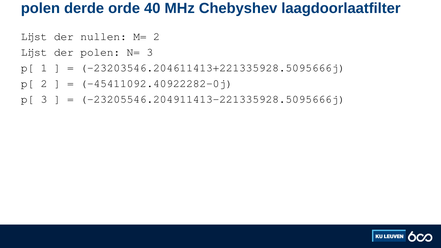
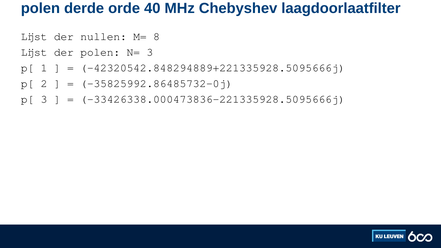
M= 2: 2 -> 8 (156, 37)
-23203546.204611413+221335928.5095666j: -23203546.204611413+221335928.5095666j -> -42320542.848294889+221335928.5095666j (213, 68)
-45411092.40922282-0j: -45411092.40922282-0j -> -35825992.86485732-0j (156, 83)
-23205546.204911413-221335928.5095666j: -23205546.204911413-221335928.5095666j -> -33426338.000473836-221335928.5095666j (213, 99)
